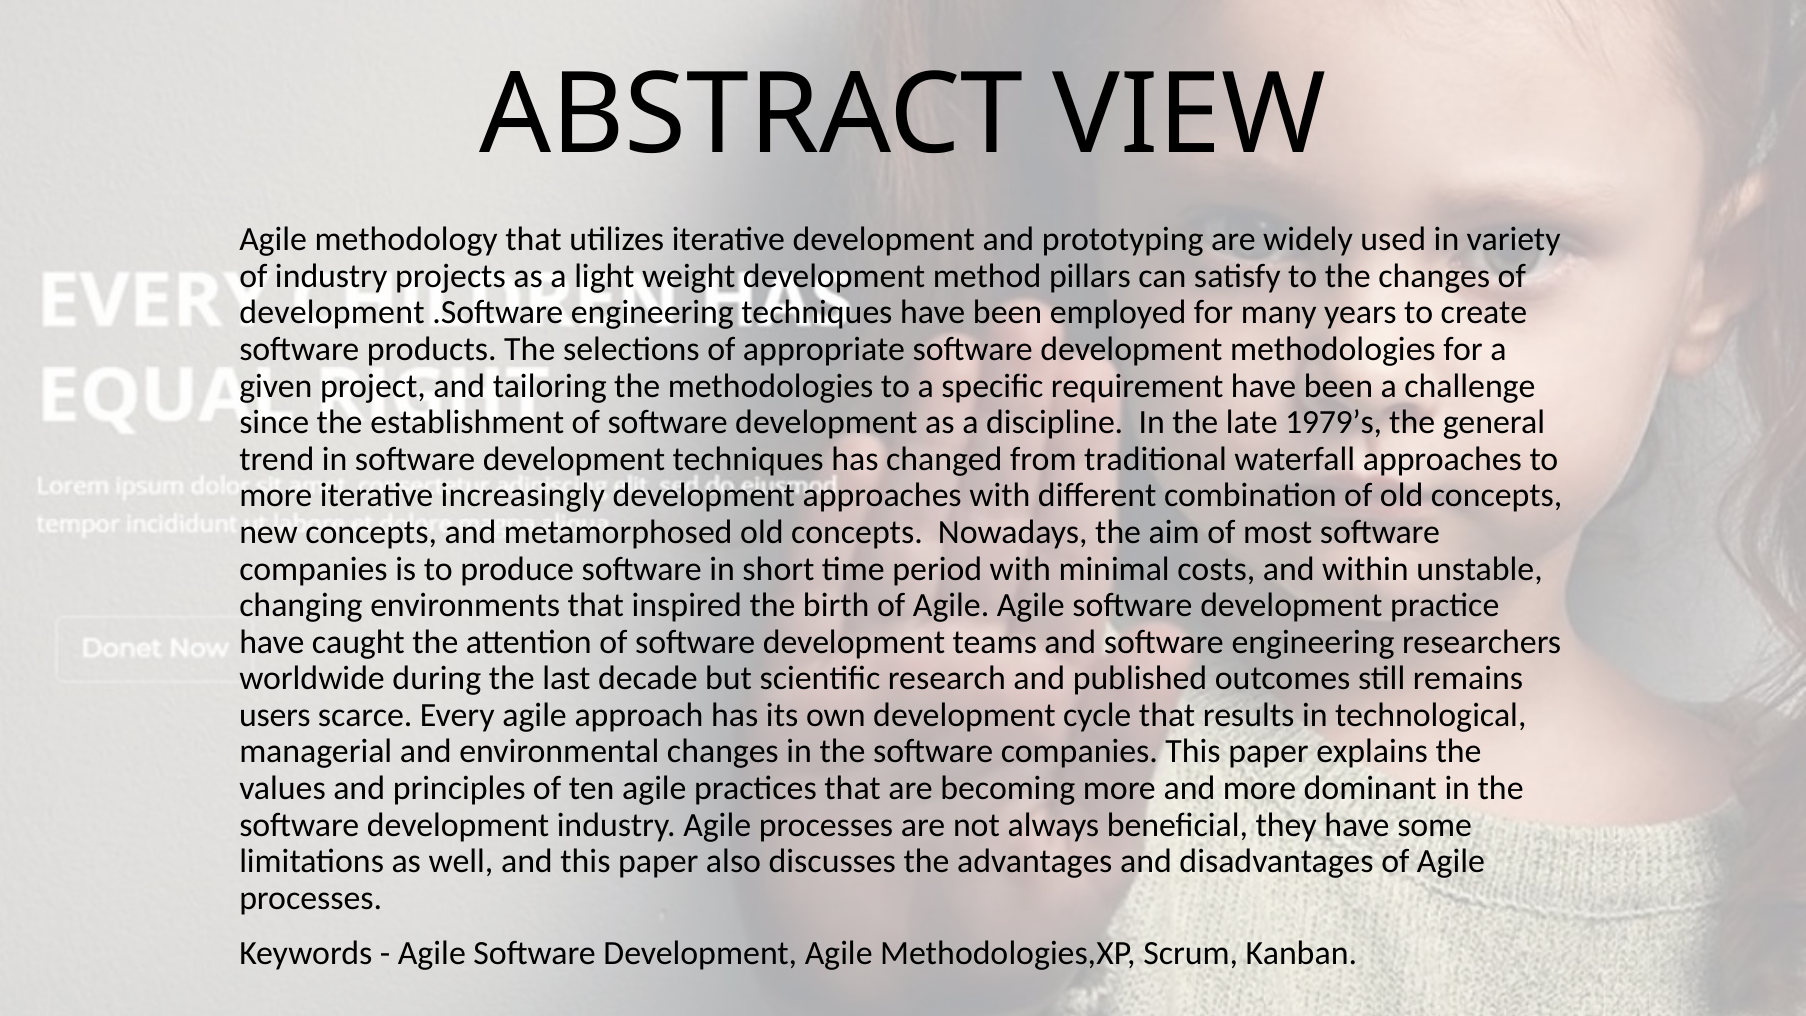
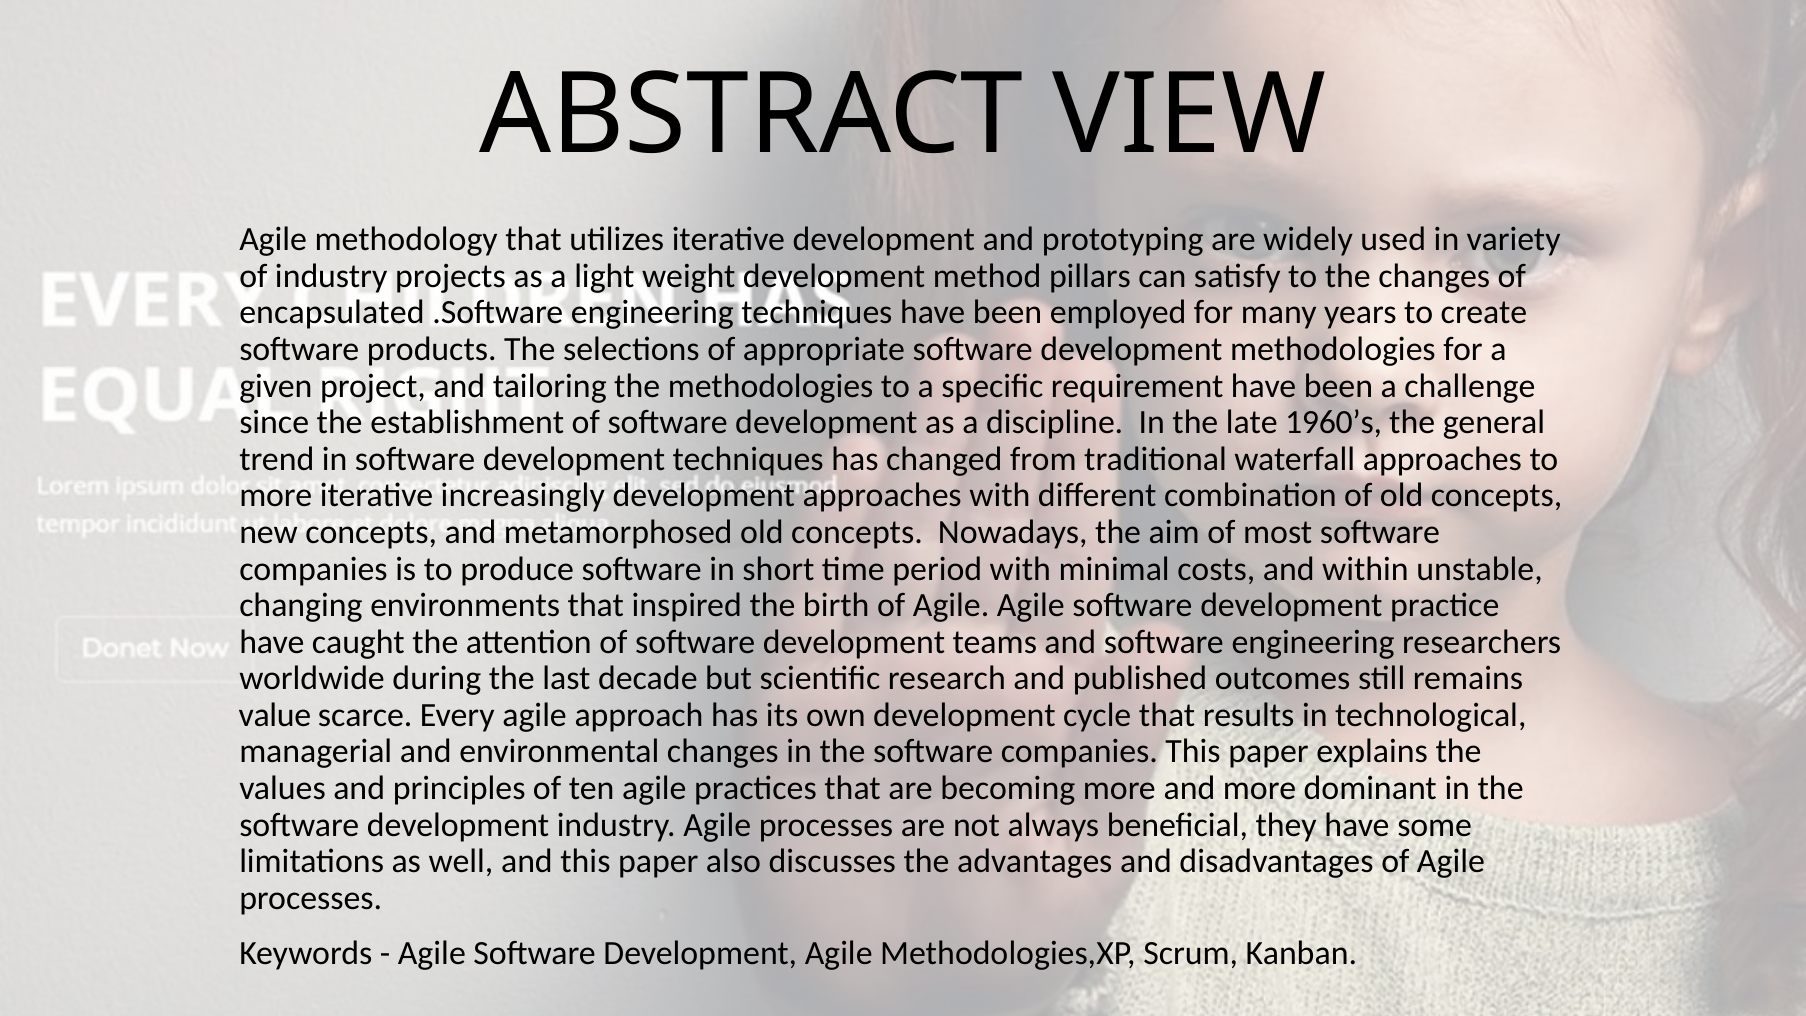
development: development -> encapsulated (332, 313)
1979’s: 1979’s -> 1960’s (1334, 422)
users: users -> value (275, 715)
